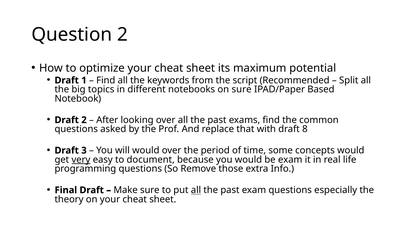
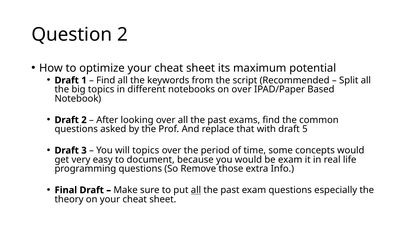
on sure: sure -> over (242, 89)
8: 8 -> 5 (305, 129)
will would: would -> topics (146, 150)
very underline: present -> none (81, 159)
